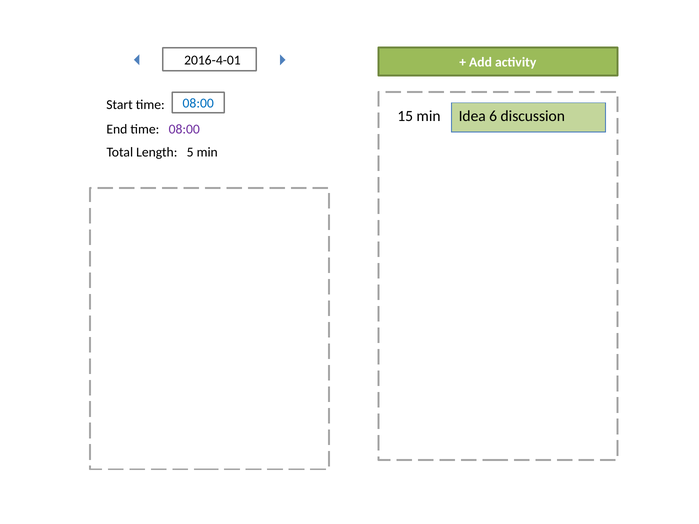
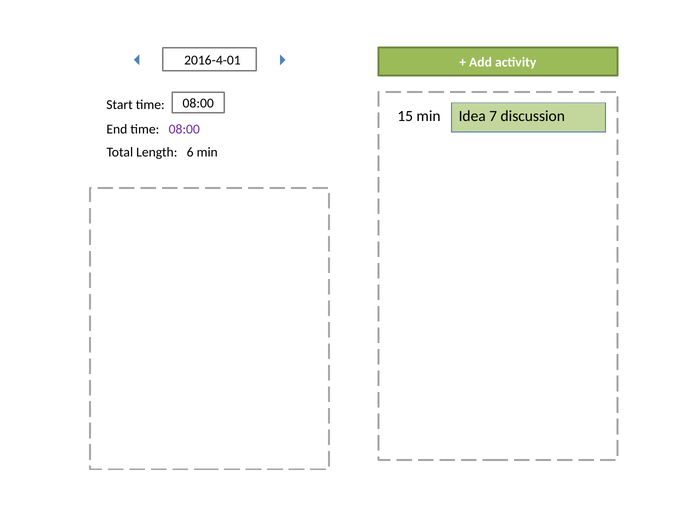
08:00 colour: blue -> black (198, 104)
6: 6 -> 7 (493, 116)
5: 5 -> 6 (190, 152)
